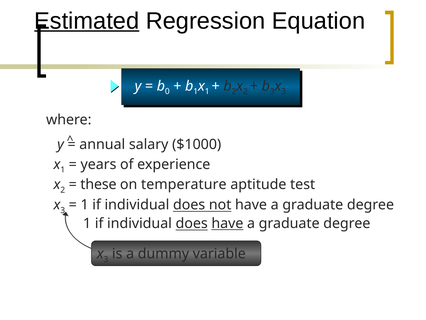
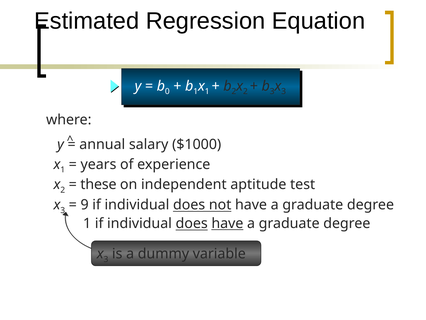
Estimated underline: present -> none (87, 21)
temperature: temperature -> independent (184, 184)
1: 1 -> 9 (85, 205)
